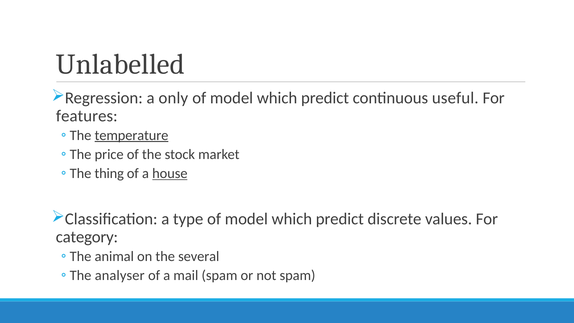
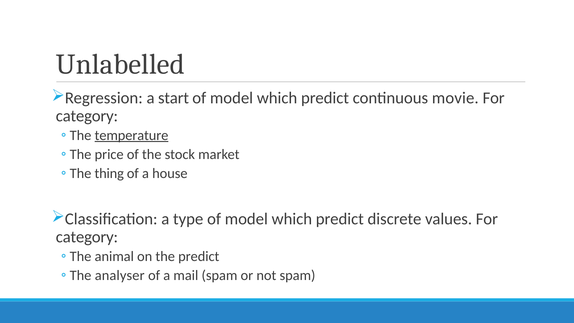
only: only -> start (173, 98)
useful: useful -> movie (455, 98)
features: features -> category (87, 116)
house underline: present -> none (170, 173)
the several: several -> predict (199, 256)
